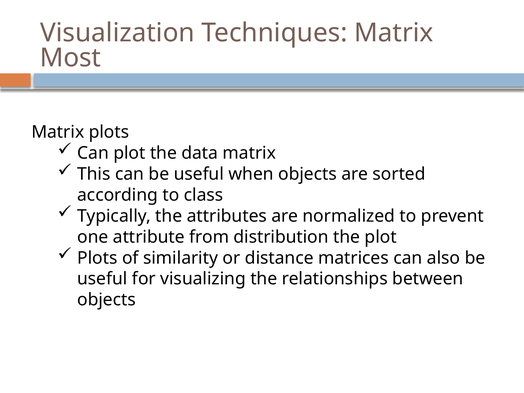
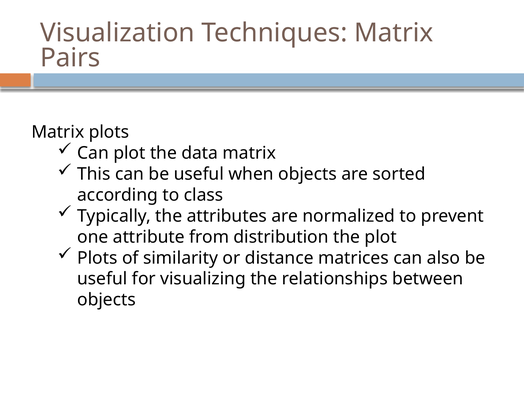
Most: Most -> Pairs (70, 58)
